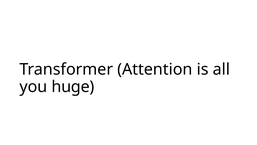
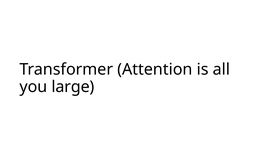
huge: huge -> large (73, 86)
